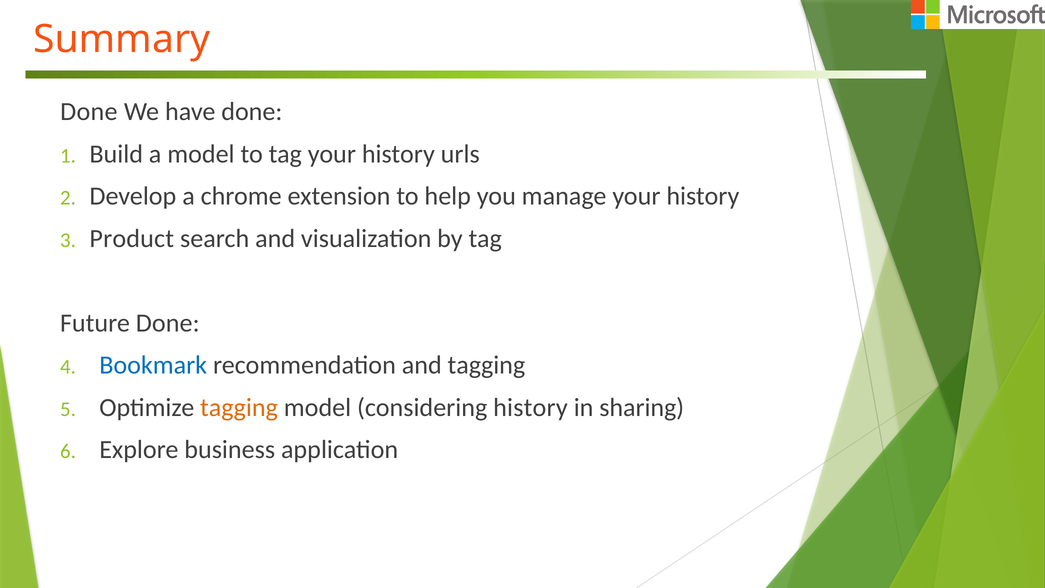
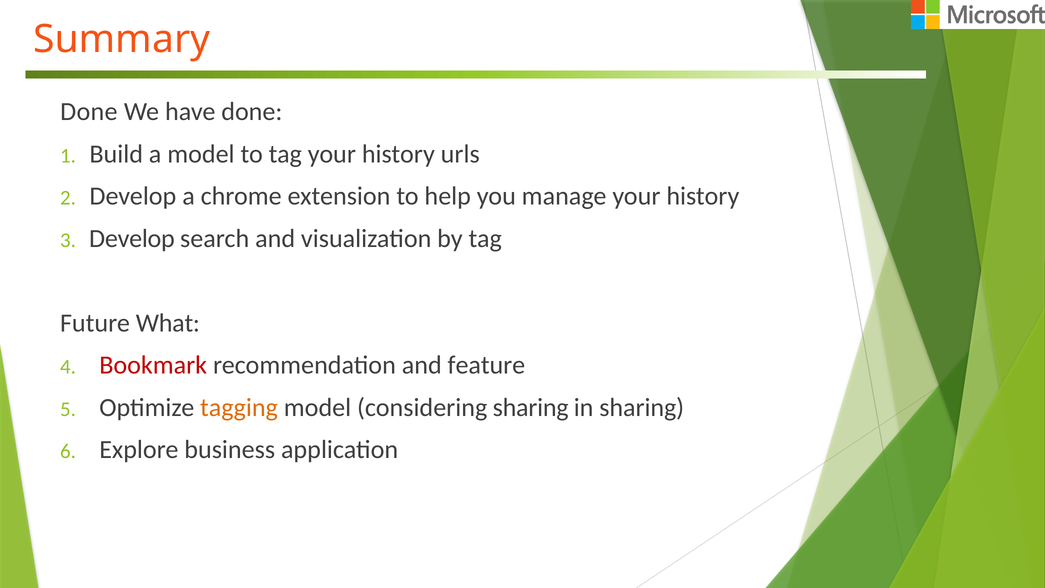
Product: Product -> Develop (132, 238)
Future Done: Done -> What (168, 323)
Bookmark colour: blue -> red (153, 365)
and tagging: tagging -> feature (486, 365)
considering history: history -> sharing (531, 407)
